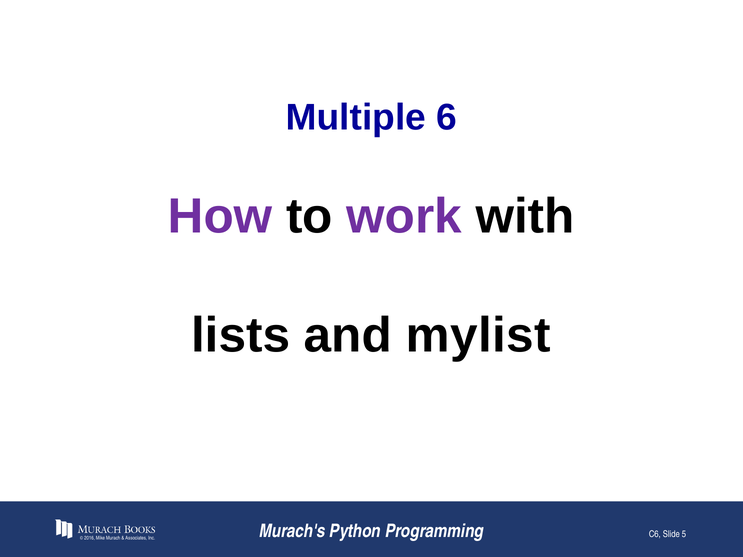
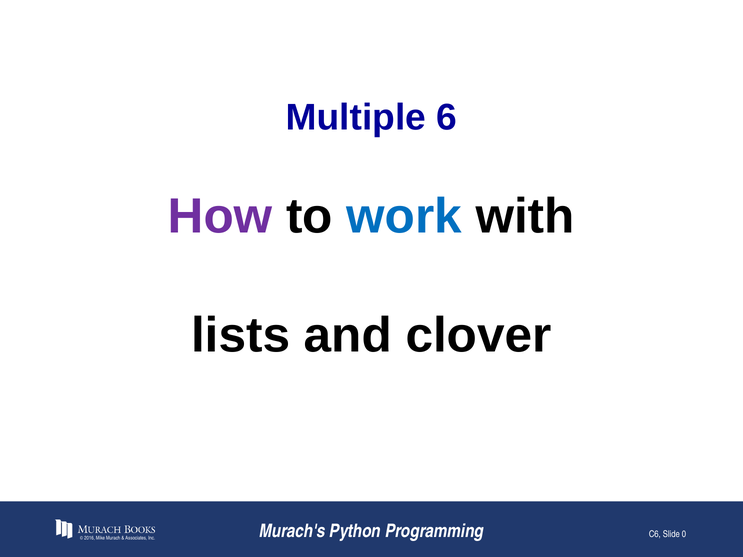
work colour: purple -> blue (404, 216)
mylist: mylist -> clover (478, 335)
5: 5 -> 0 (684, 535)
